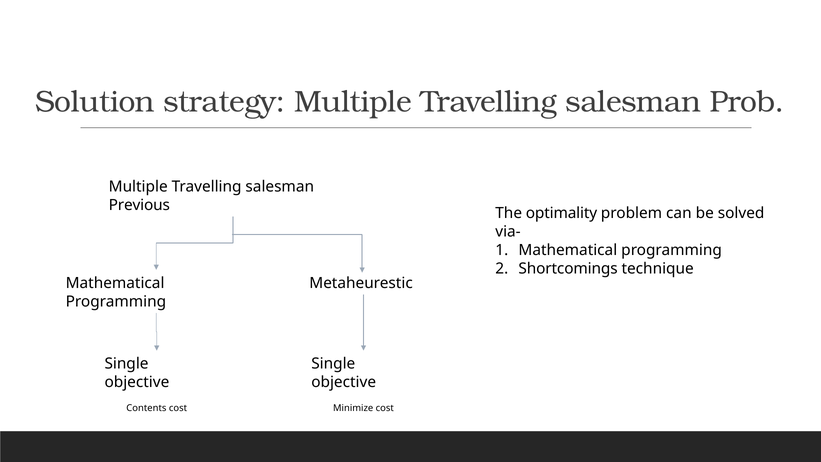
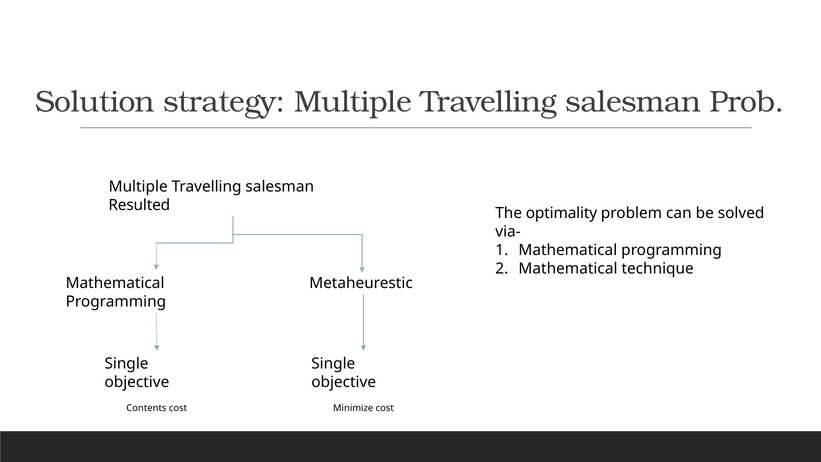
Previous: Previous -> Resulted (139, 205)
Shortcomings: Shortcomings -> Mathematical (568, 269)
